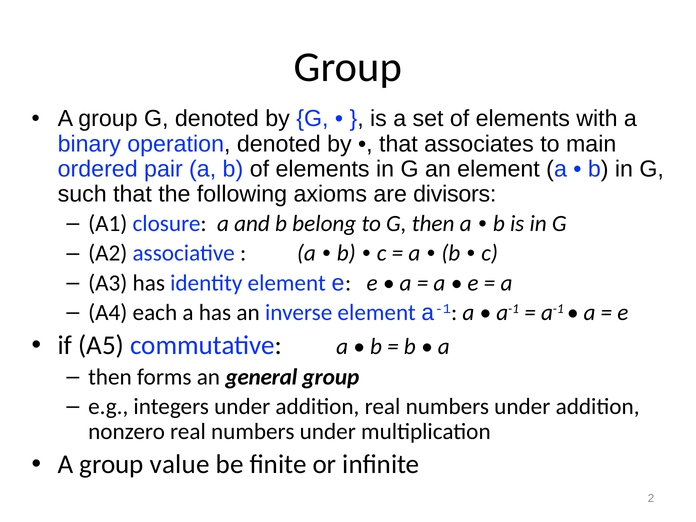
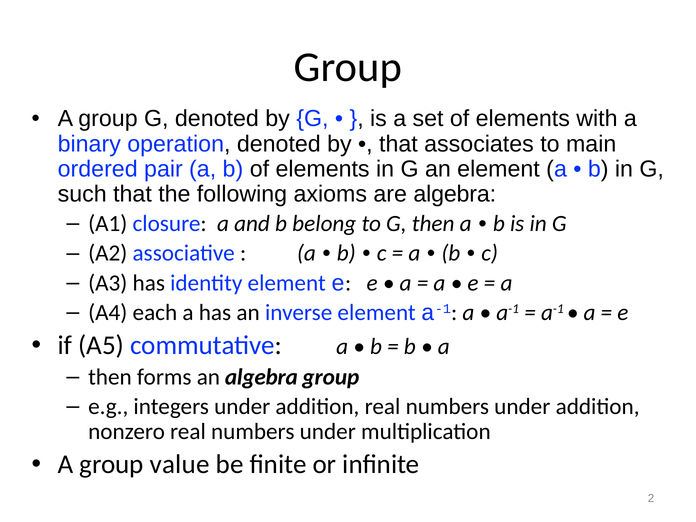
are divisors: divisors -> algebra (455, 194)
an general: general -> algebra (261, 377)
